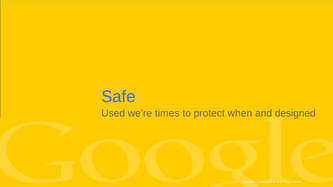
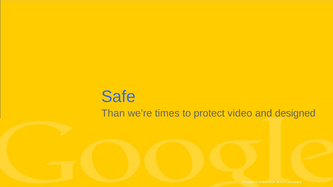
Used: Used -> Than (113, 114)
when: when -> video (240, 114)
